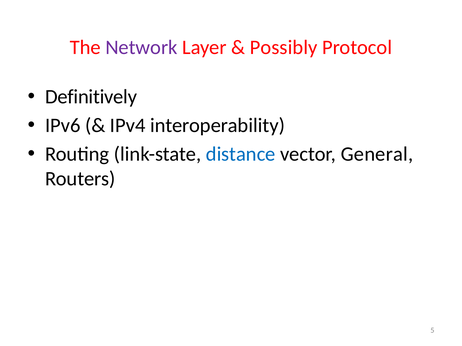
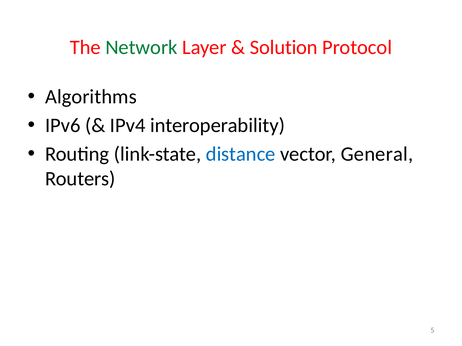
Network colour: purple -> green (141, 47)
Possibly: Possibly -> Solution (284, 47)
Definitively: Definitively -> Algorithms (91, 97)
